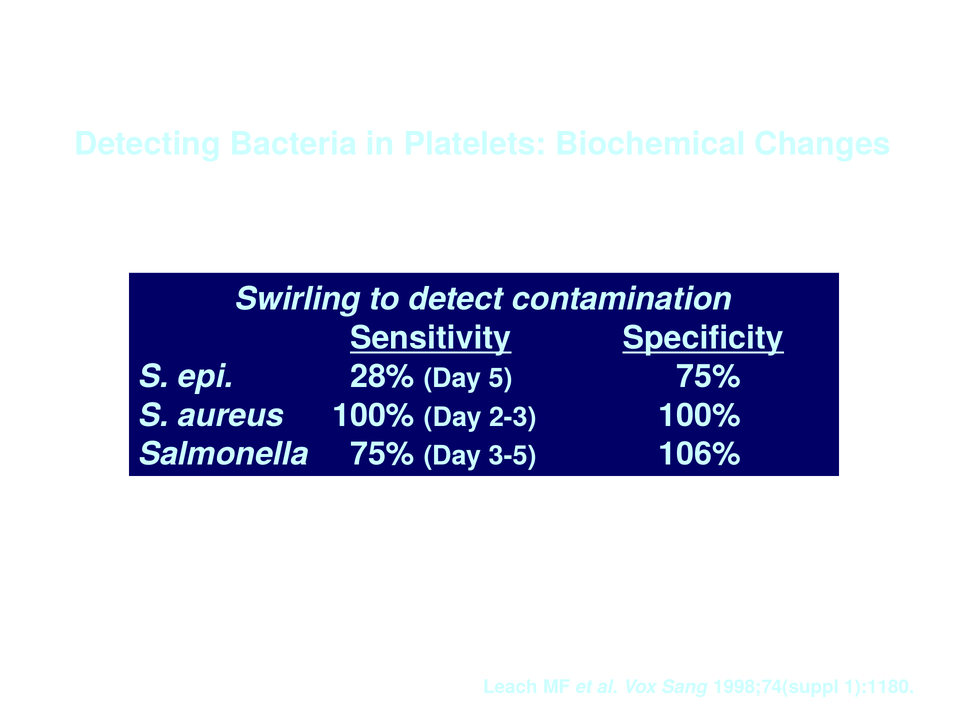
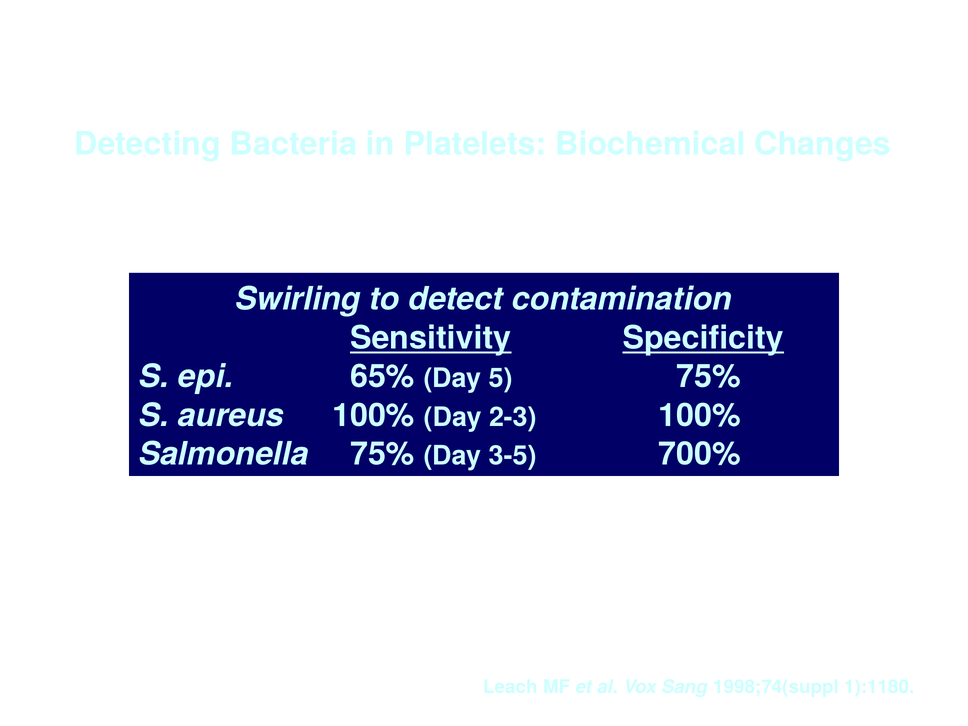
28%: 28% -> 65% (382, 377)
106%: 106% -> 700% (700, 454)
